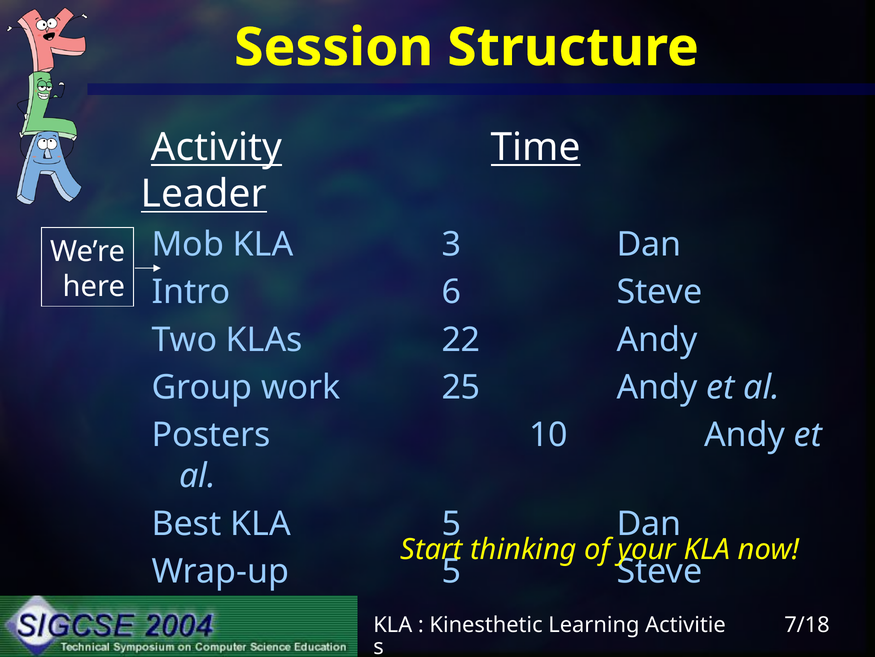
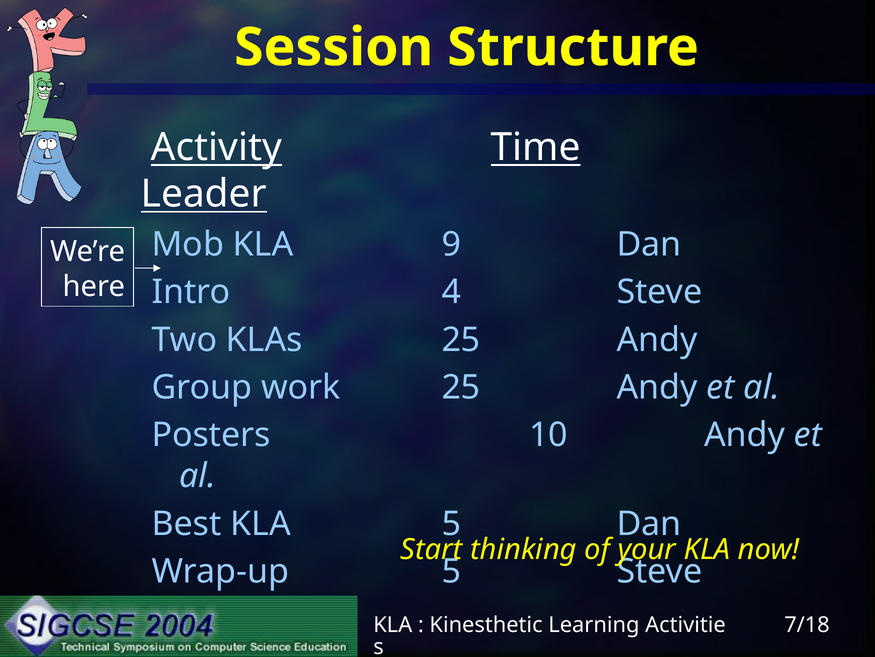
3: 3 -> 9 (451, 244)
6: 6 -> 4 (451, 292)
KLAs 22: 22 -> 25 (461, 339)
